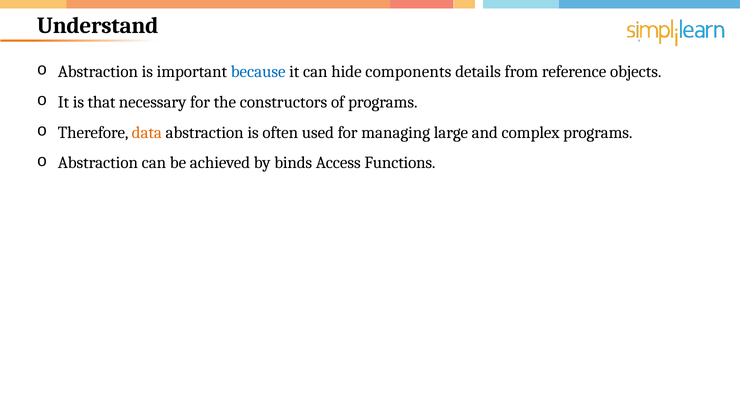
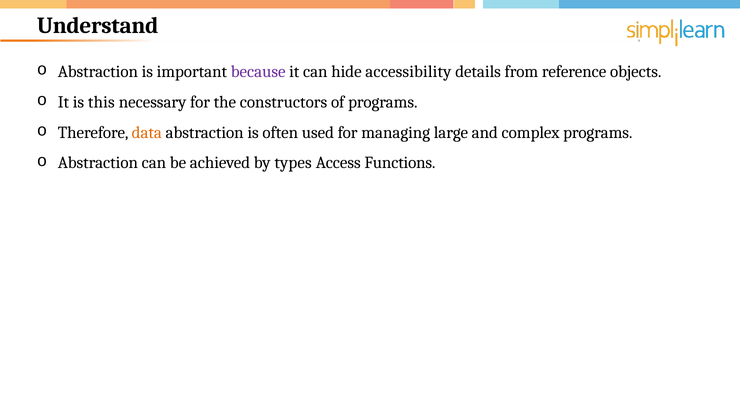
because colour: blue -> purple (258, 71)
components: components -> accessibility (408, 71)
that: that -> this (101, 102)
binds: binds -> types (293, 163)
